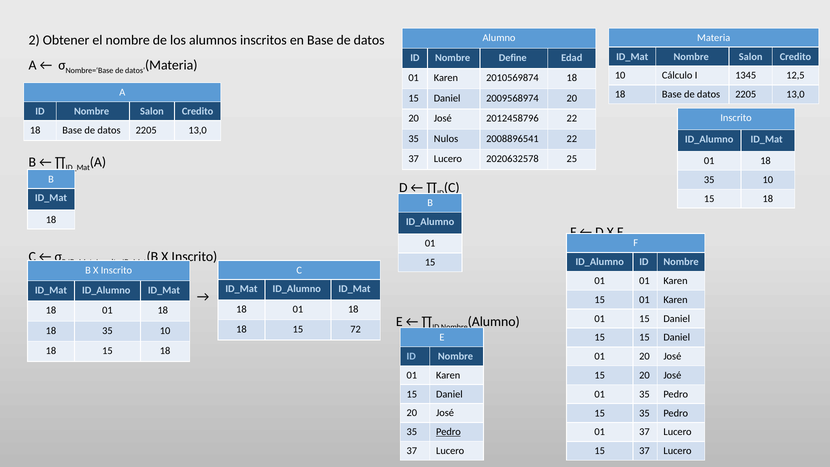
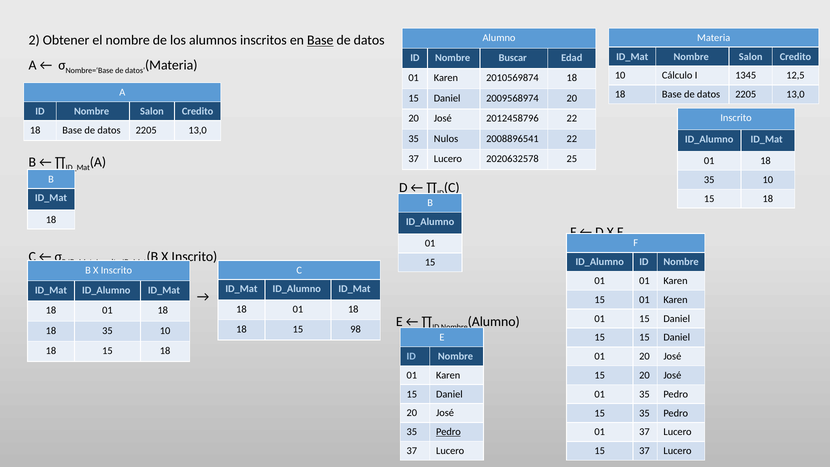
Base underline: none -> present (320, 40)
Define: Define -> Buscar (513, 58)
72: 72 -> 98 (356, 329)
